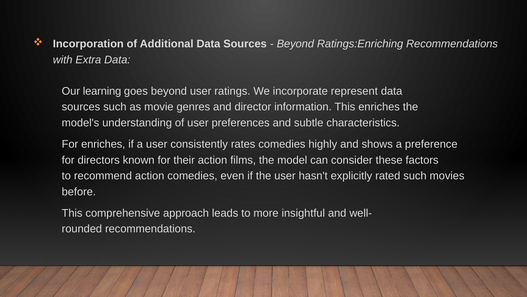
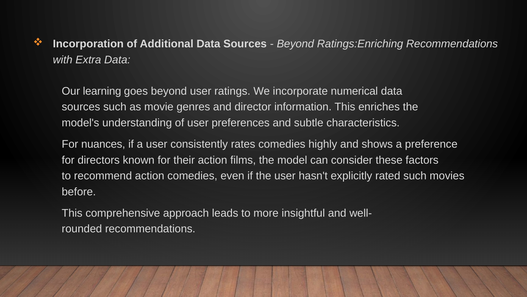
represent: represent -> numerical (354, 91)
For enriches: enriches -> nuances (103, 144)
